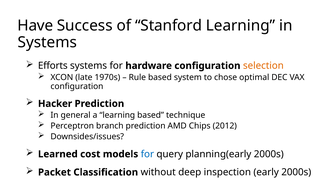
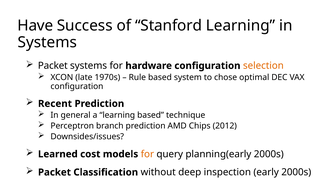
Efforts: Efforts -> Packet (53, 66)
Hacker: Hacker -> Recent (55, 104)
for colour: blue -> orange (147, 154)
